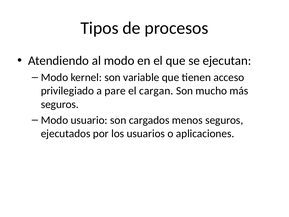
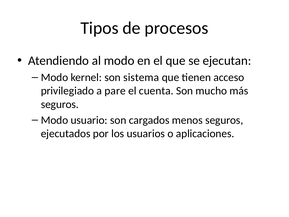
variable: variable -> sistema (141, 77)
cargan: cargan -> cuenta (156, 91)
